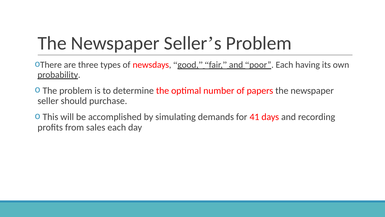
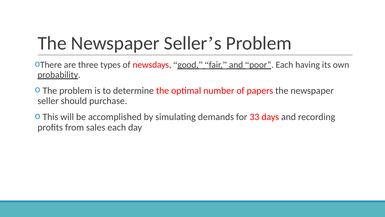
41: 41 -> 33 (254, 117)
